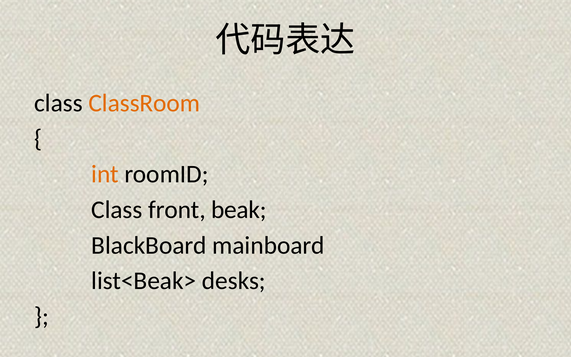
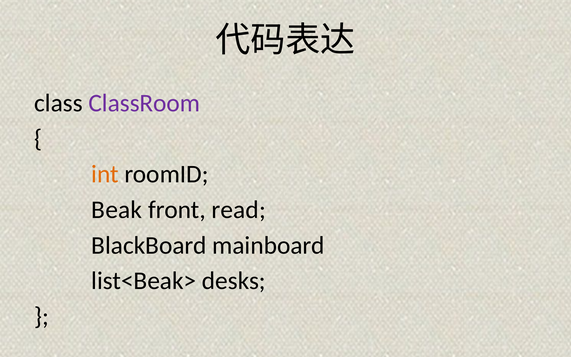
ClassRoom colour: orange -> purple (144, 103)
Class: Class -> Beak (117, 210)
beak: beak -> read (239, 210)
